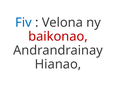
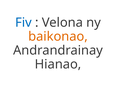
baikonao colour: red -> orange (58, 36)
